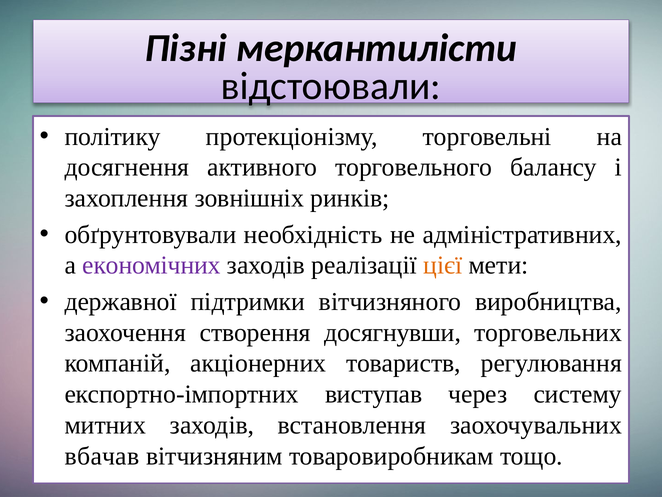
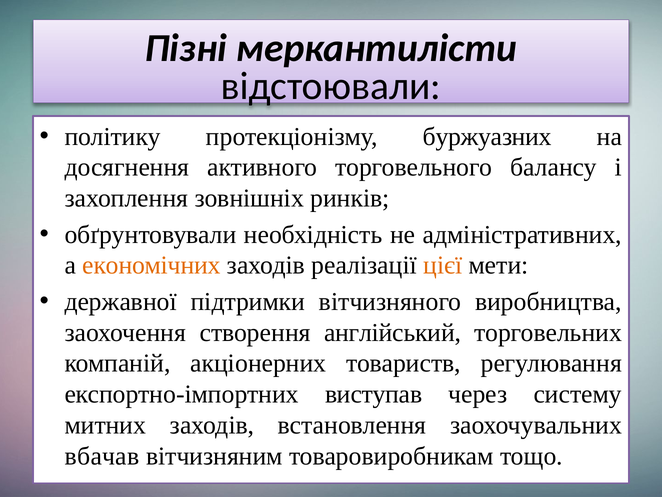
торговельні: торговельні -> буржуазних (487, 136)
економічних colour: purple -> orange (152, 265)
досягнувши: досягнувши -> англійський (393, 332)
